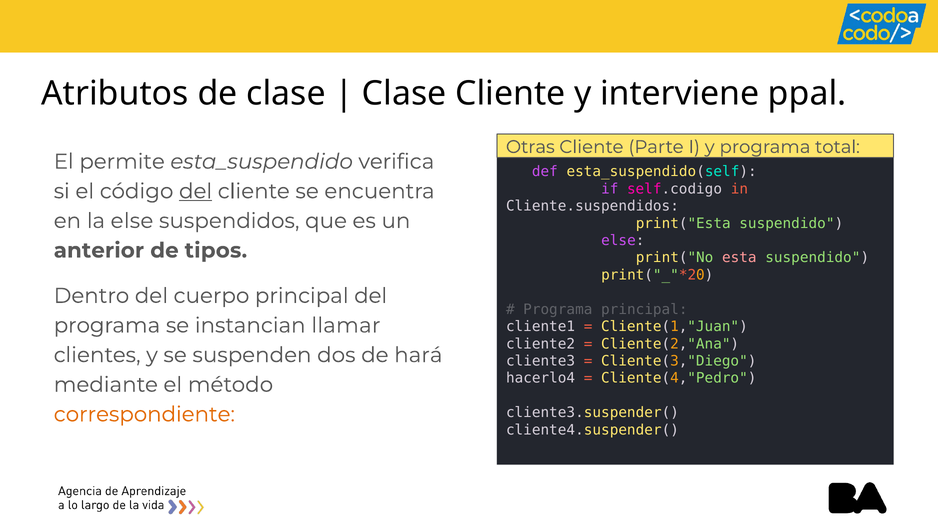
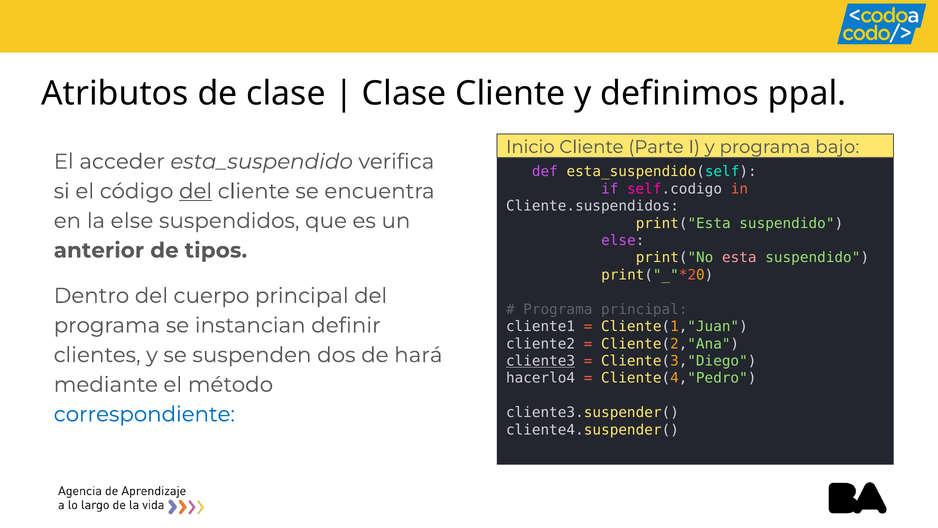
interviene: interviene -> definimos (680, 93)
Otras: Otras -> Inicio (530, 147)
total: total -> bajo (837, 147)
permite: permite -> acceder (122, 161)
llamar: llamar -> definir (346, 325)
cliente3 underline: none -> present (541, 361)
correspondiente colour: orange -> blue (144, 414)
